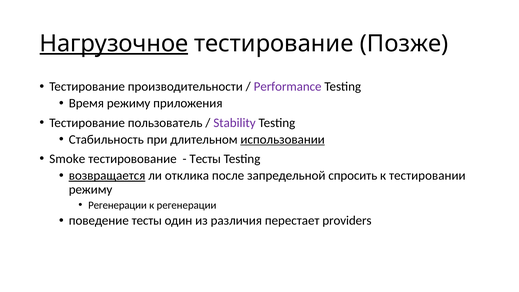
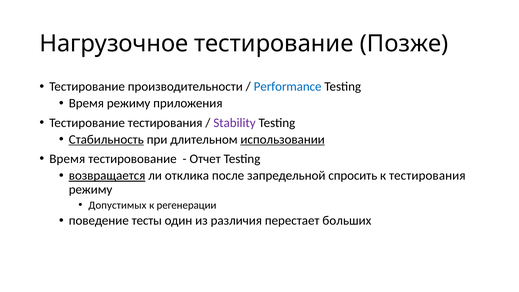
Нагрузочное underline: present -> none (114, 44)
Performance colour: purple -> blue (288, 87)
Тестирование пользователь: пользователь -> тестирования (165, 123)
Стабильность underline: none -> present (106, 139)
Smoke: Smoke -> Время (67, 159)
Тесты: Тесты -> Отчет (205, 159)
к тестировании: тестировании -> тестирования (427, 176)
Регенерации: Регенерации -> Допустимых (117, 205)
providers: providers -> больших (347, 221)
